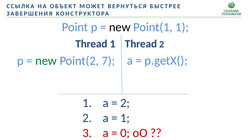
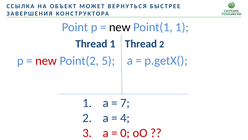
new colour: green -> red (46, 61)
7: 7 -> 5 (108, 61)
2: 2 -> 7 (125, 103)
1: 1 -> 4 (125, 118)
